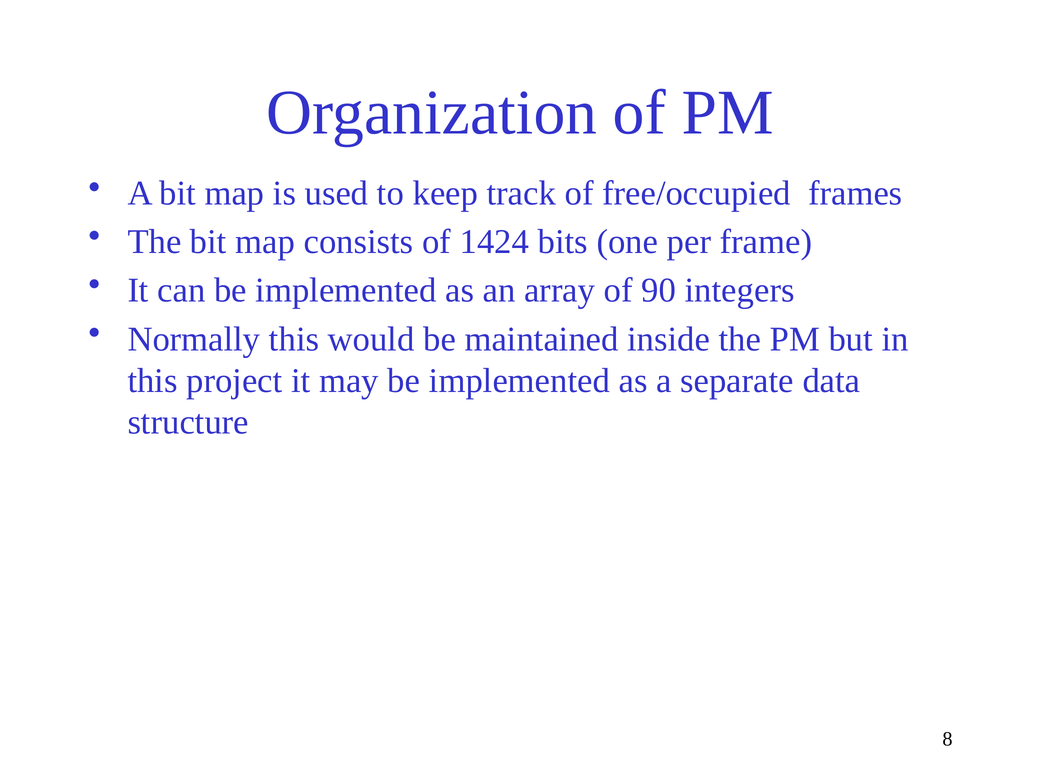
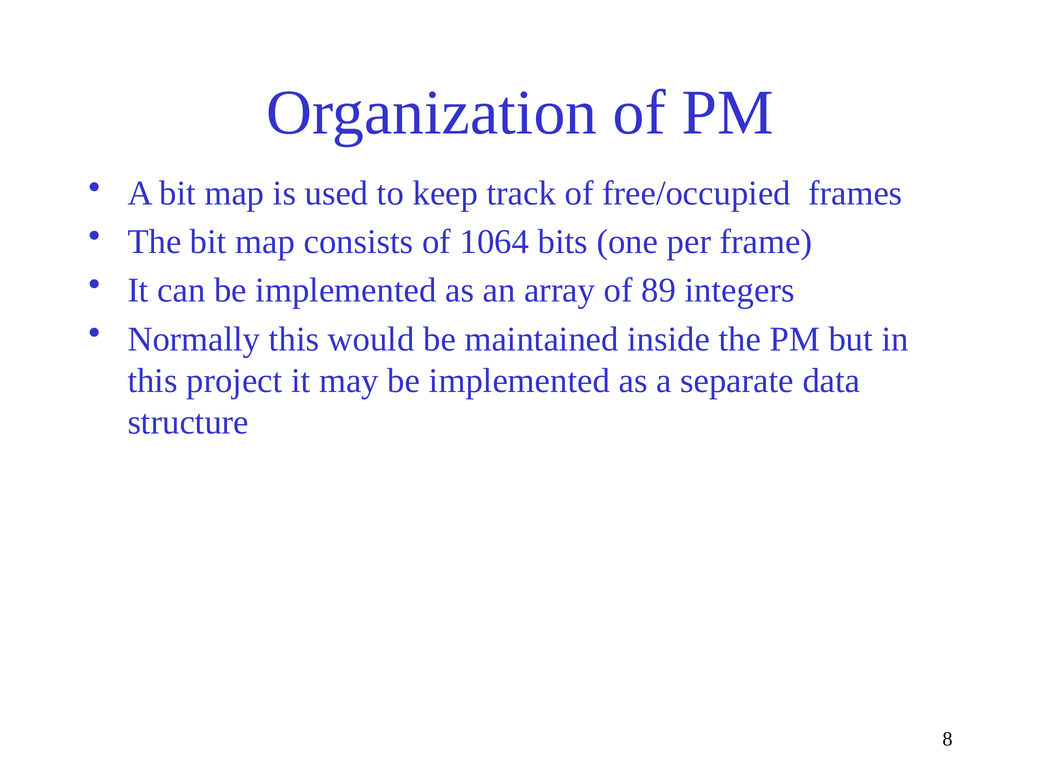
1424: 1424 -> 1064 (494, 242)
90: 90 -> 89 (659, 290)
